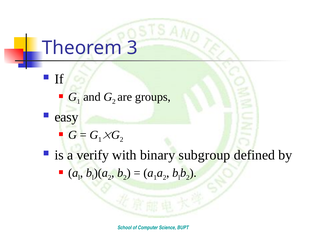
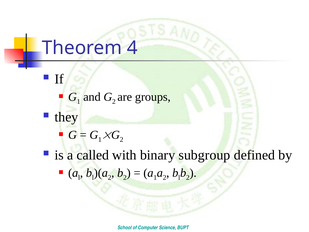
3: 3 -> 4 (132, 48)
easy: easy -> they (66, 117)
verify: verify -> called (93, 155)
